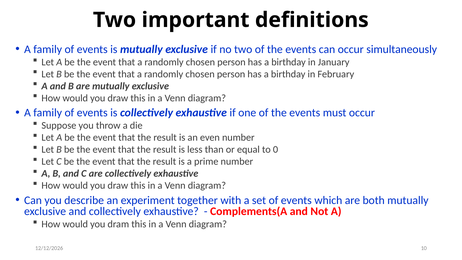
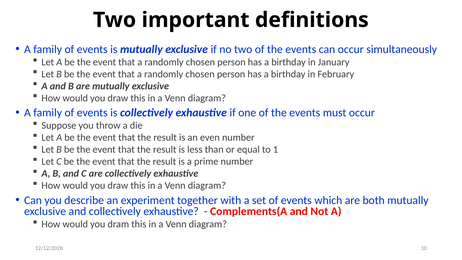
0: 0 -> 1 (276, 149)
